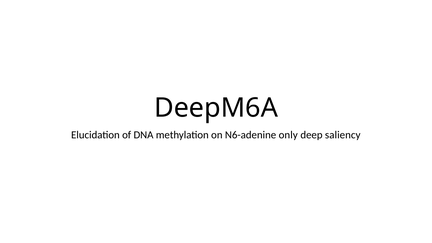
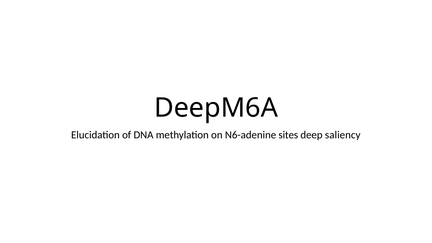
only: only -> sites (288, 135)
